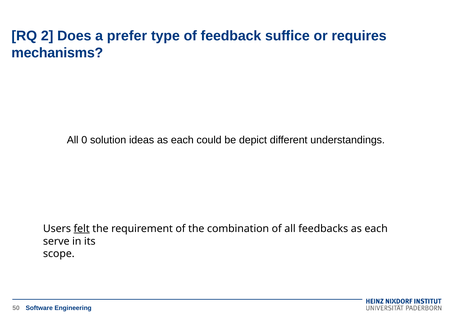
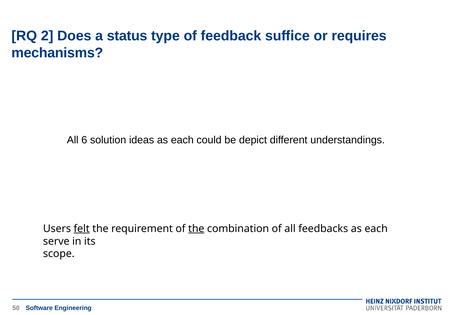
prefer: prefer -> status (127, 36)
0: 0 -> 6 (84, 140)
the underline: none -> present (196, 228)
